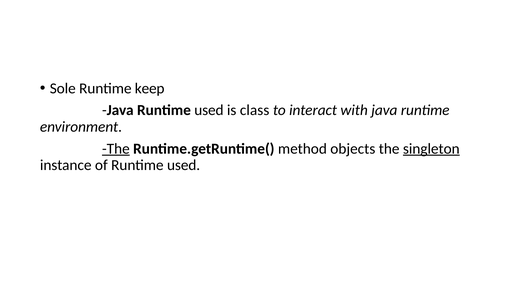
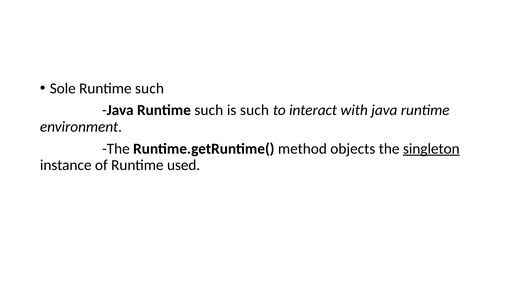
keep: keep -> such (150, 89)
Java Runtime used: used -> such (209, 111)
is class: class -> such (255, 111)
The underline: present -> none (116, 149)
